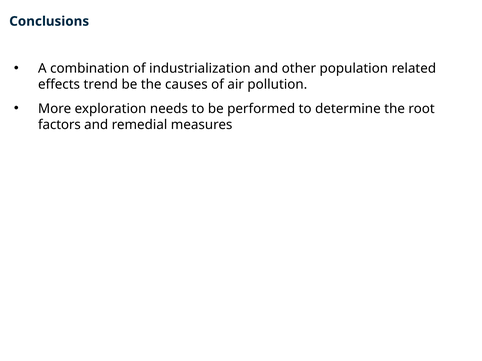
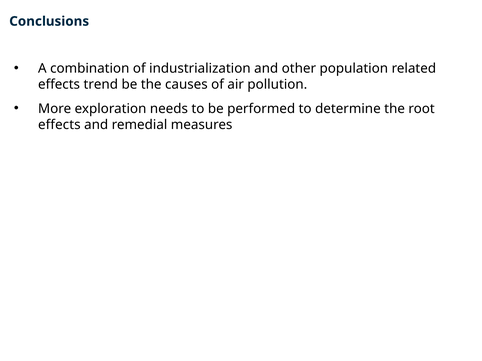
factors: factors -> effects (59, 125)
